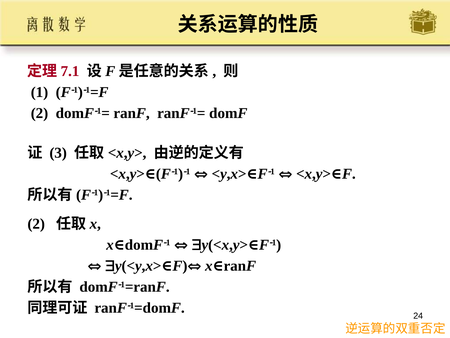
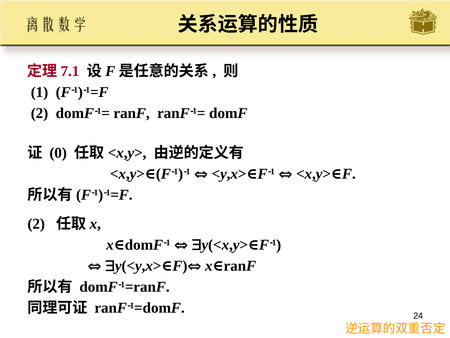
3: 3 -> 0 (58, 153)
